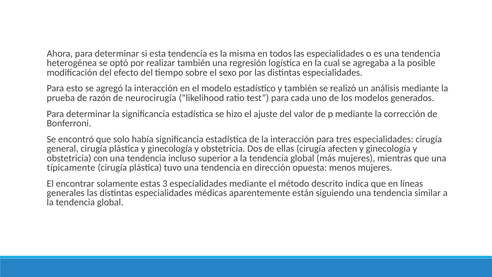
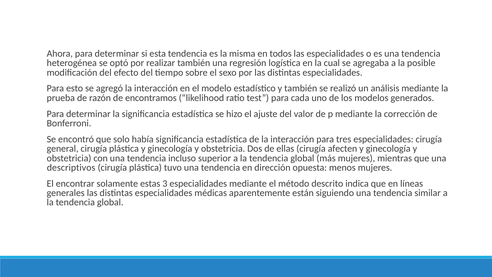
neurocirugía: neurocirugía -> encontramos (151, 98)
típicamente: típicamente -> descriptivos (71, 167)
